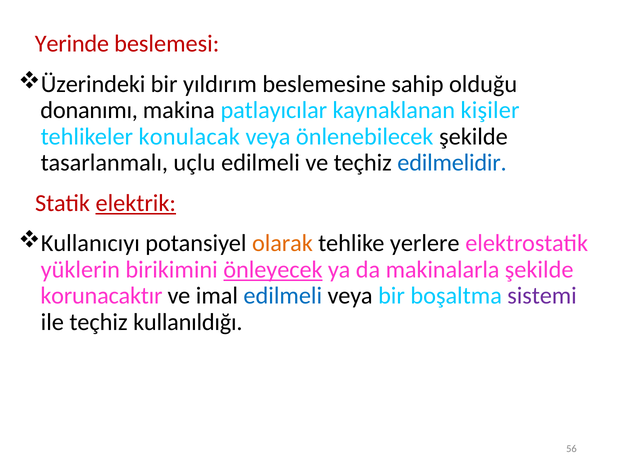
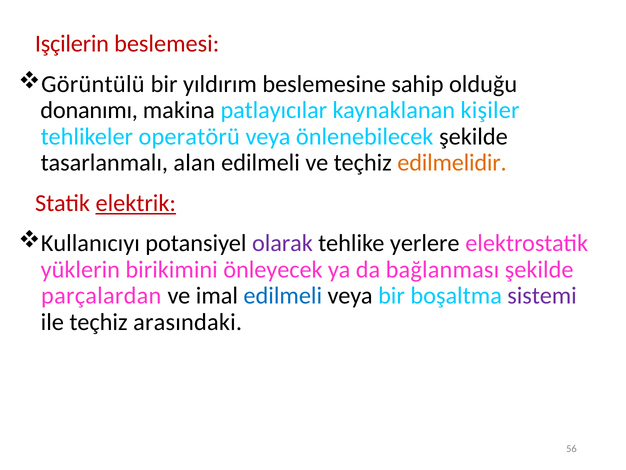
Yerinde: Yerinde -> Işçilerin (72, 44)
Üzerindeki: Üzerindeki -> Görüntülü (93, 84)
konulacak: konulacak -> operatörü (189, 136)
uçlu: uçlu -> alan (195, 163)
edilmelidir colour: blue -> orange (452, 163)
olarak colour: orange -> purple (282, 243)
önleyecek underline: present -> none (273, 269)
makinalarla: makinalarla -> bağlanması (442, 269)
korunacaktır: korunacaktır -> parçalardan (101, 296)
kullanıldığı: kullanıldığı -> arasındaki (188, 322)
